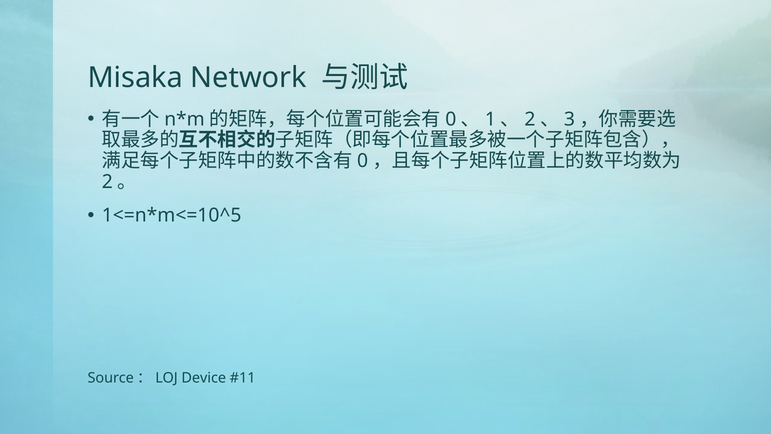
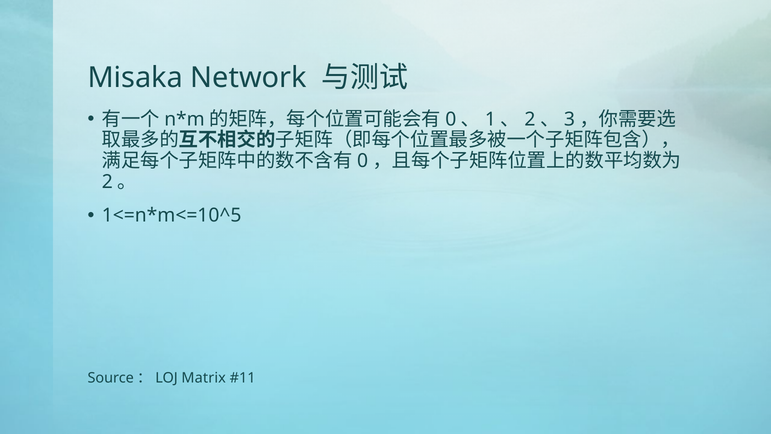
Device: Device -> Matrix (204, 378)
